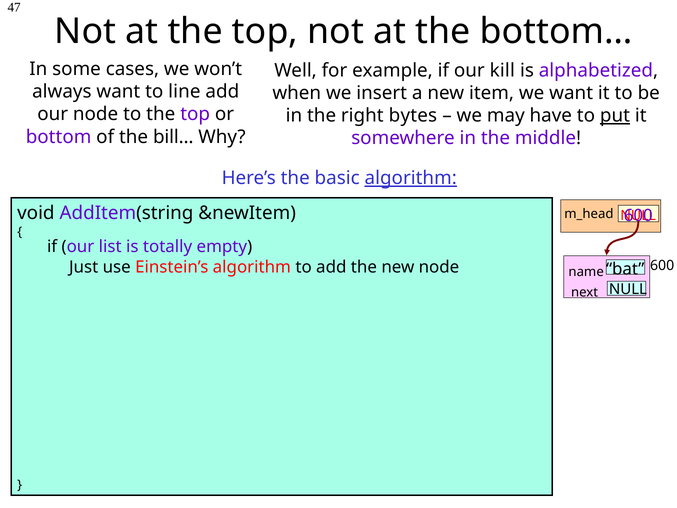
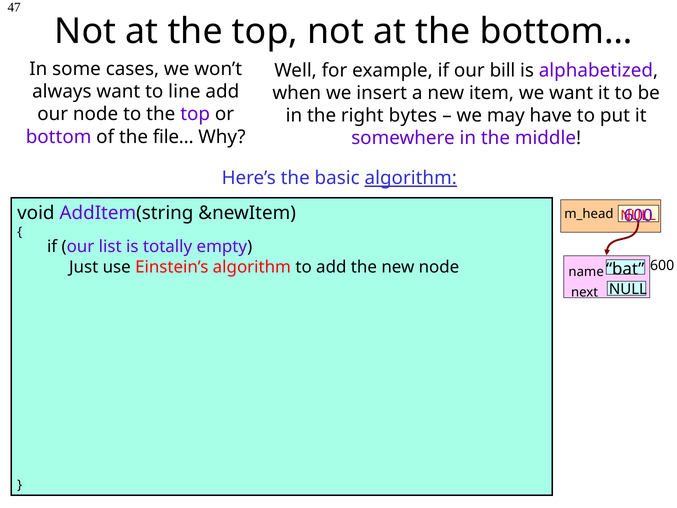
kill: kill -> bill (502, 70)
put underline: present -> none (615, 116)
bill…: bill… -> file… (173, 137)
